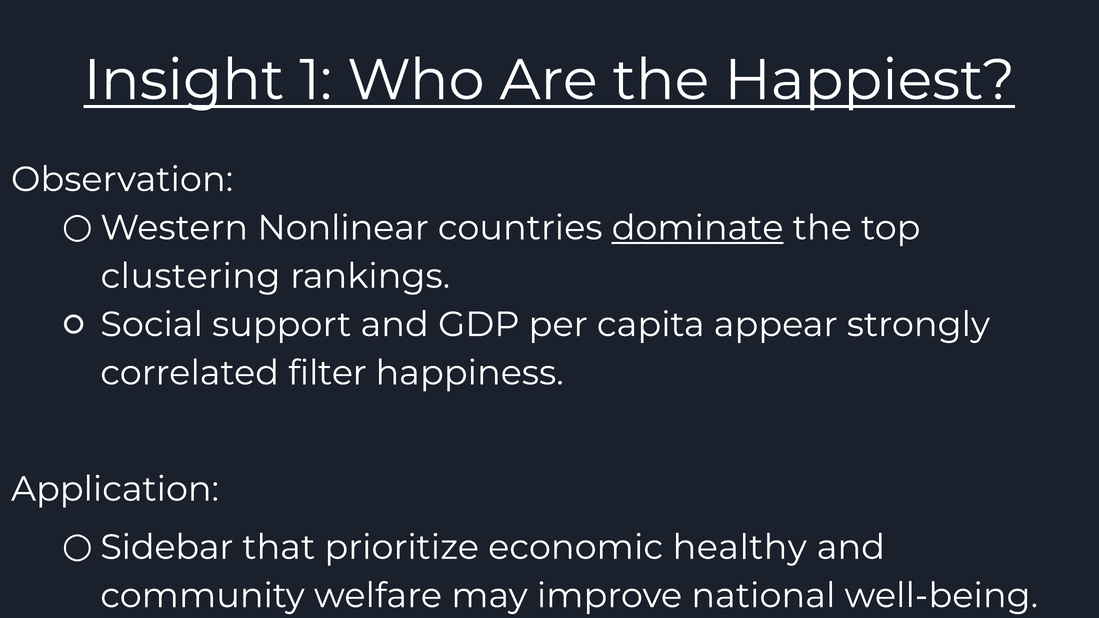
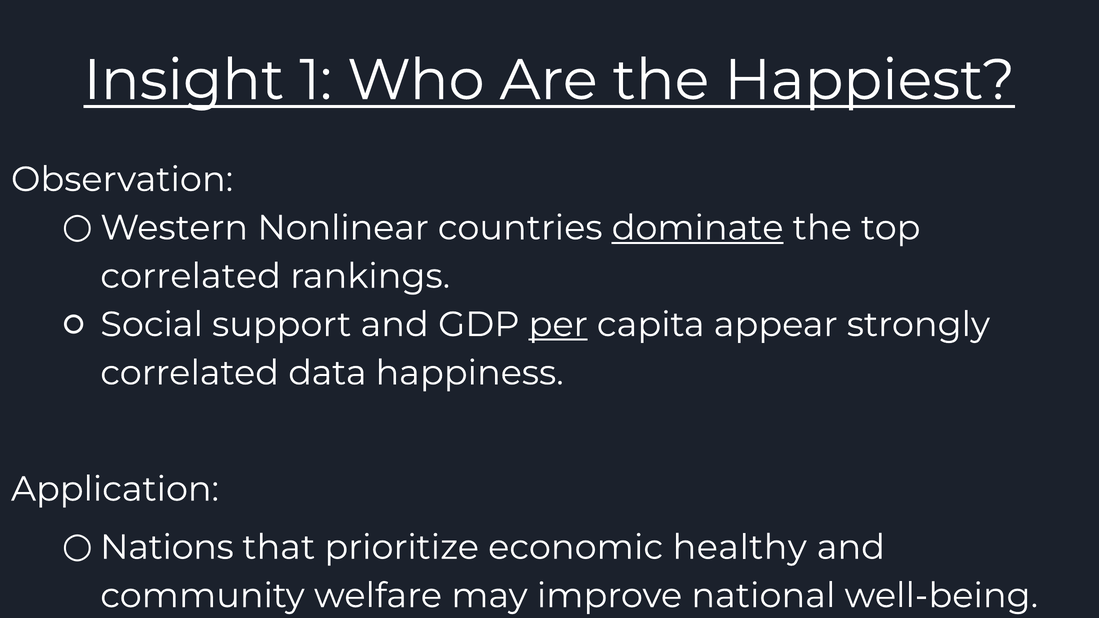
clustering: clustering -> correlated (191, 276)
per underline: none -> present (558, 325)
filter: filter -> data (327, 373)
Sidebar: Sidebar -> Nations (167, 547)
